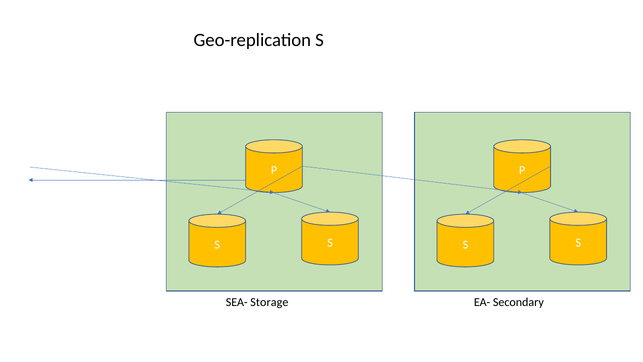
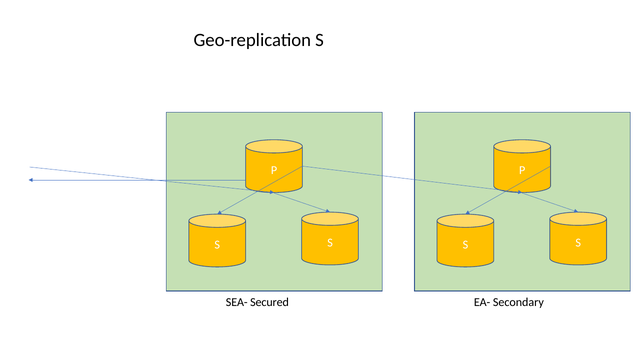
Storage: Storage -> Secured (270, 302)
